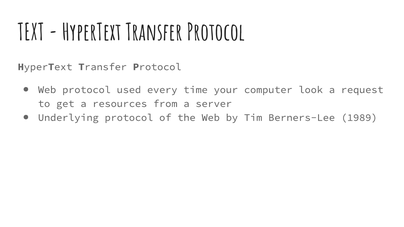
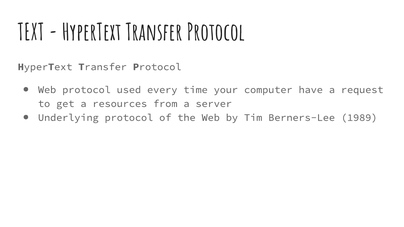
look: look -> have (311, 90)
